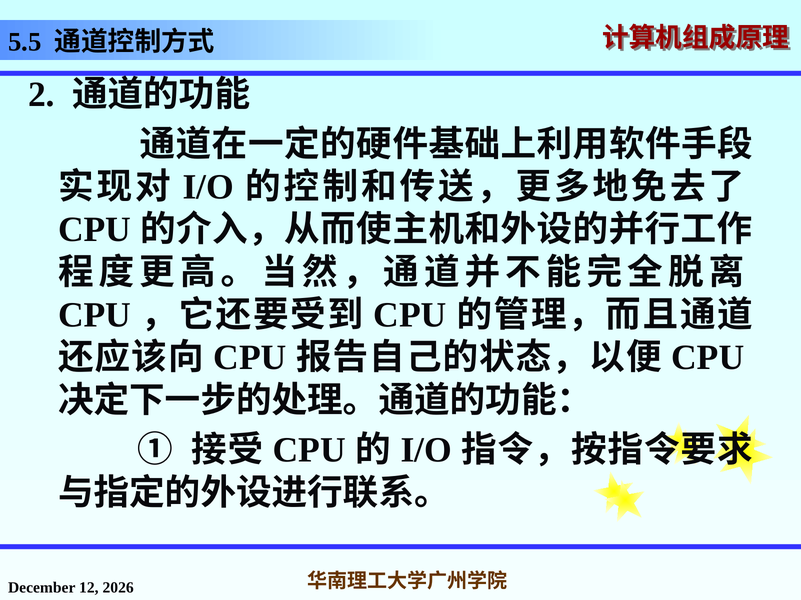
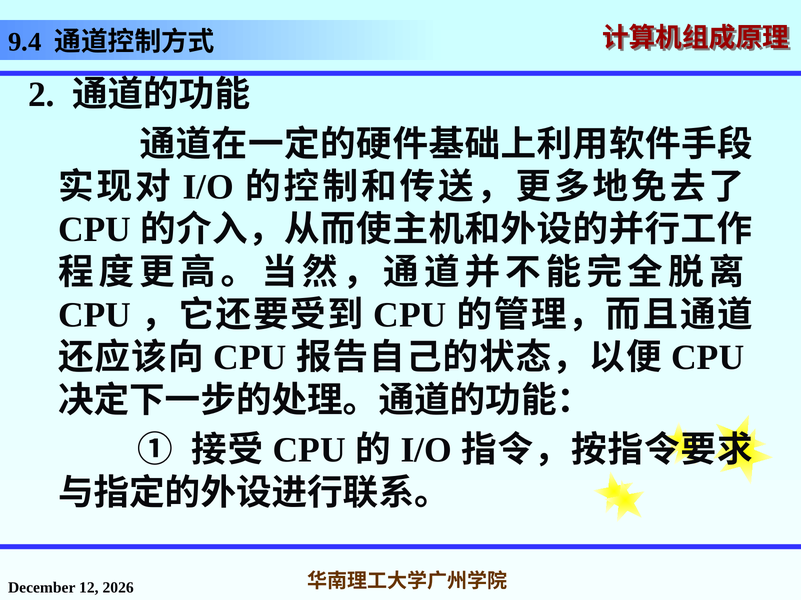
5.5: 5.5 -> 9.4 (25, 42)
